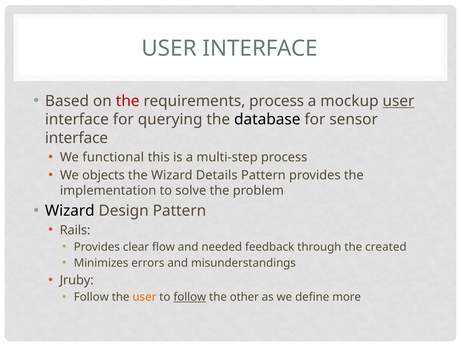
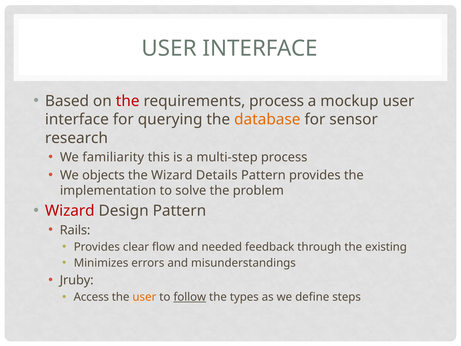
user underline: present -> none (398, 101)
database colour: black -> orange (267, 119)
interface: interface -> research (76, 138)
functional: functional -> familiarity (113, 157)
Wizard colour: black -> red (70, 211)
created: created -> existing (386, 247)
Follow: Follow -> Access (91, 297)
other: other -> types (244, 297)
more: more -> steps (347, 297)
